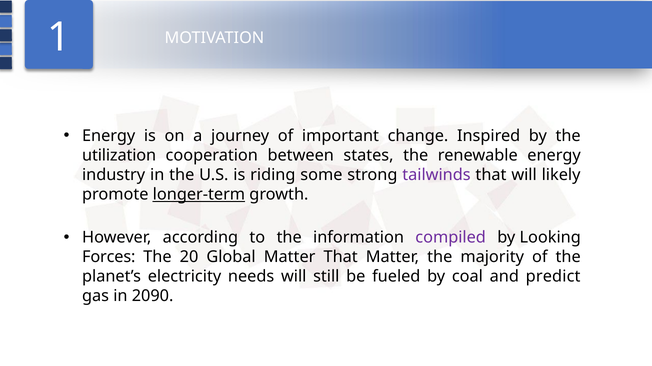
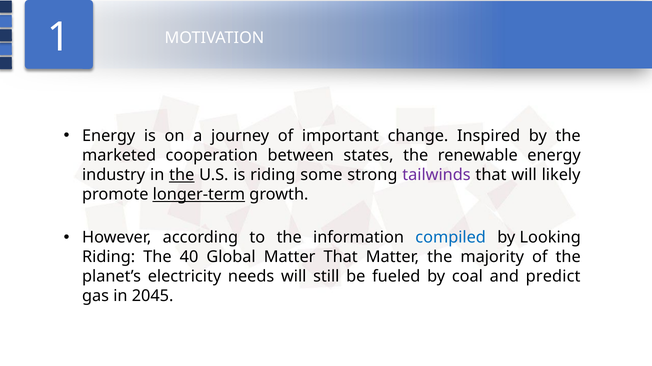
utilization: utilization -> marketed (119, 156)
the underline: none -> present (182, 175)
compiled colour: purple -> blue (451, 238)
Forces: Forces -> Riding (109, 258)
20: 20 -> 40 (189, 258)
2090: 2090 -> 2045 (153, 297)
